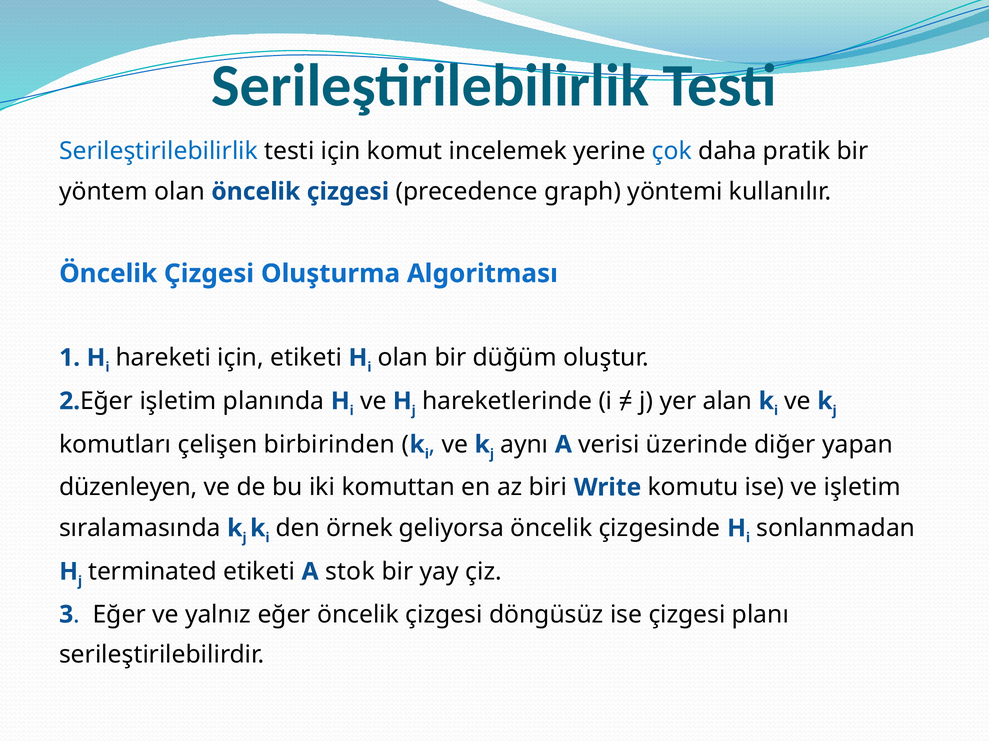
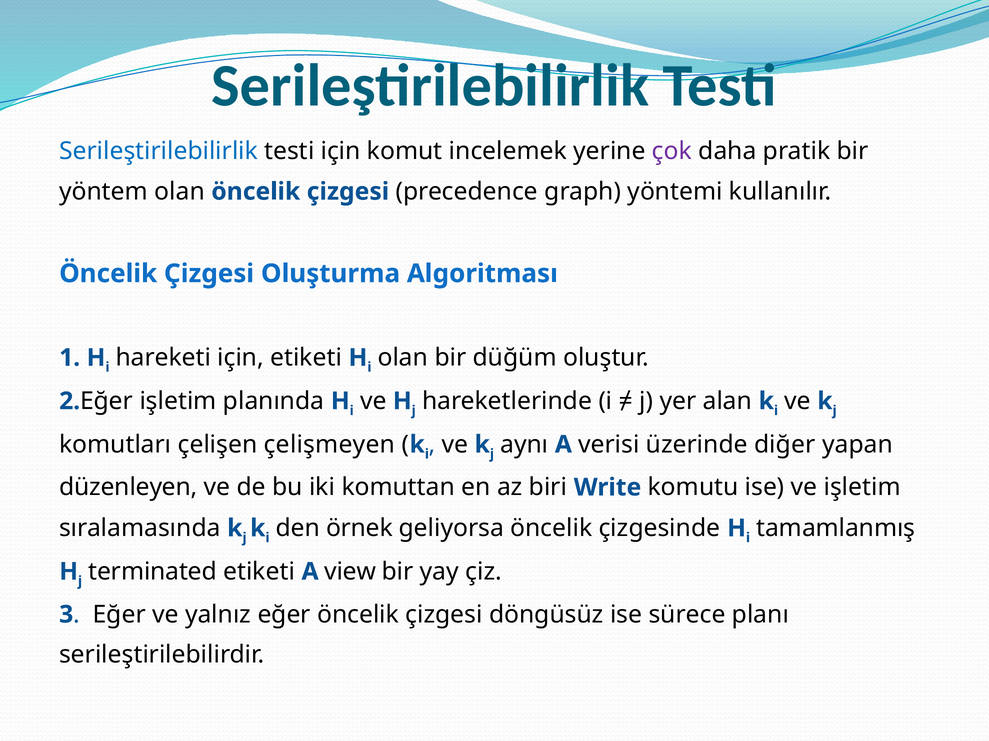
çok colour: blue -> purple (672, 151)
birbirinden: birbirinden -> çelişmeyen (329, 445)
sonlanmadan: sonlanmadan -> tamamlanmış (836, 529)
stok: stok -> view (350, 572)
ise çizgesi: çizgesi -> sürece (687, 615)
